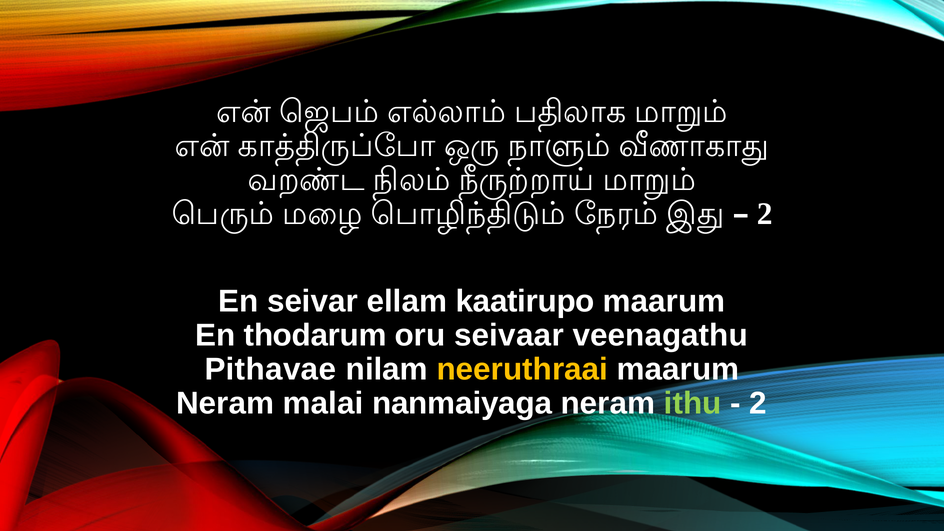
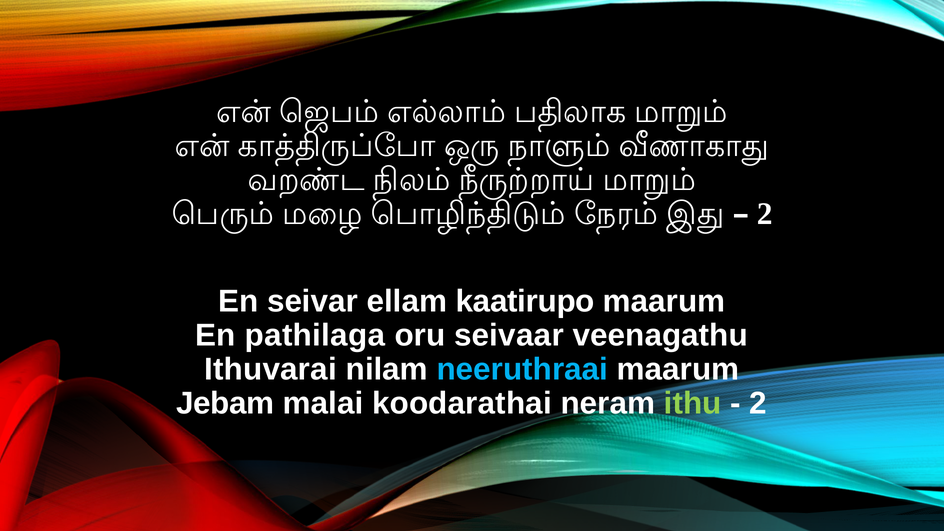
thodarum: thodarum -> pathilaga (315, 335)
Pithavae: Pithavae -> Ithuvarai (270, 369)
neeruthraai colour: yellow -> light blue (522, 369)
Neram: Neram -> Jebam (225, 403)
nanmaiyaga: nanmaiyaga -> koodarathai (462, 403)
